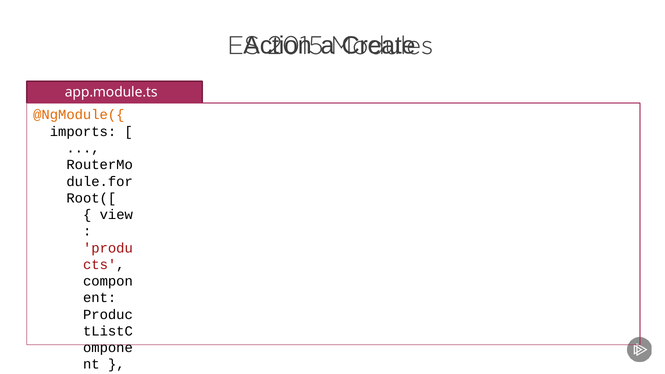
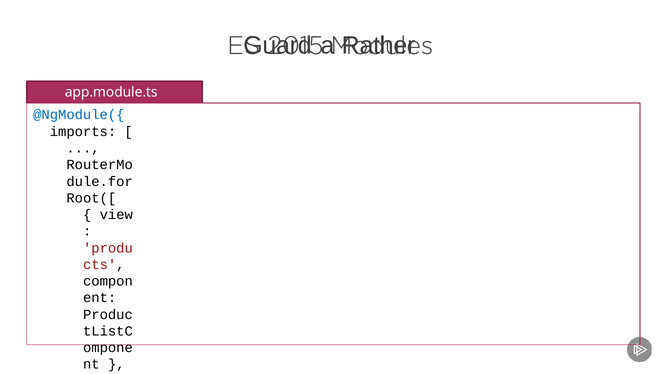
Action: Action -> Guard (278, 46)
Create: Create -> Rather (379, 46)
@NgModule({ colour: orange -> blue (79, 115)
